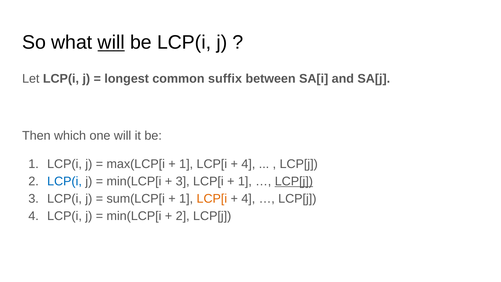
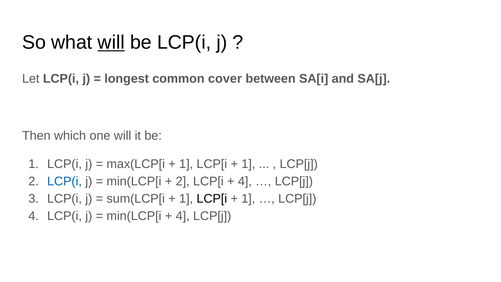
suffix: suffix -> cover (225, 79)
4: 4 -> 1 (248, 164)
3: 3 -> 2 (183, 181)
1: 1 -> 4 (245, 181)
LCP[j underline: present -> none (294, 181)
LCP[i colour: orange -> black (212, 199)
4: 4 -> 1 (248, 199)
2: 2 -> 4 (183, 216)
